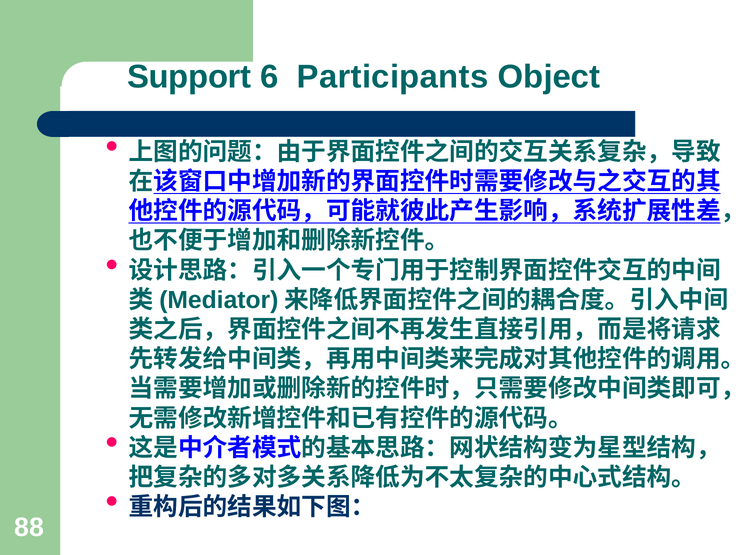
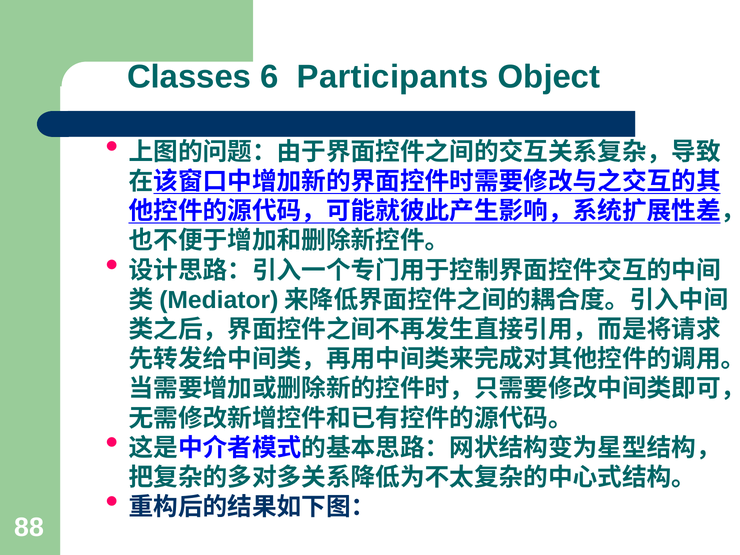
Support: Support -> Classes (189, 77)
